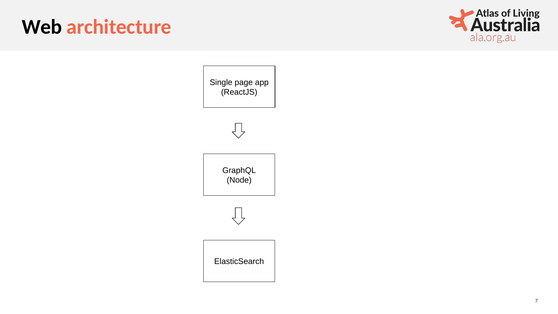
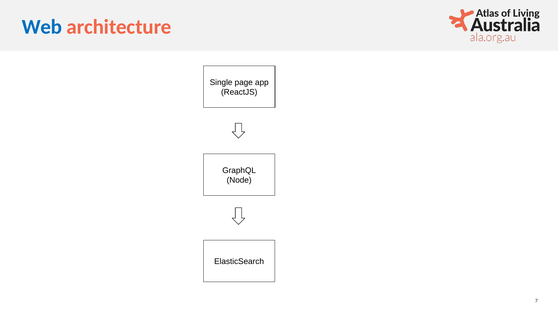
Web colour: black -> blue (42, 27)
